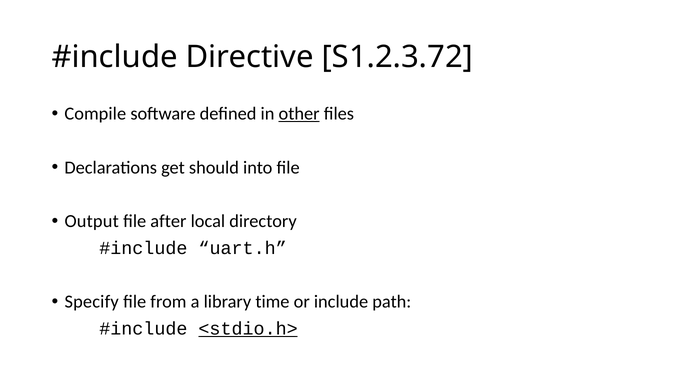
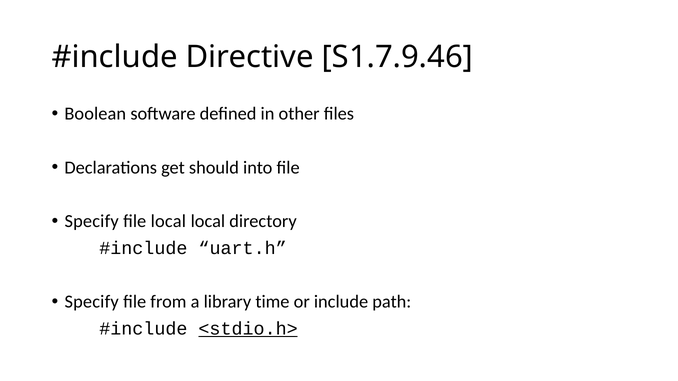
S1.2.3.72: S1.2.3.72 -> S1.7.9.46 (397, 57)
Compile: Compile -> Boolean (95, 114)
other underline: present -> none (299, 114)
Output: Output -> Specify (92, 221)
file after: after -> local (168, 221)
